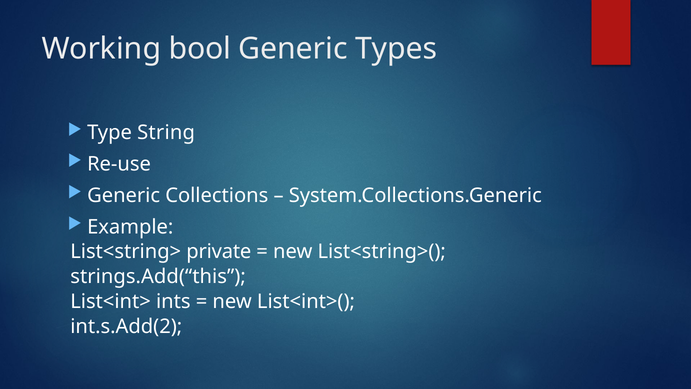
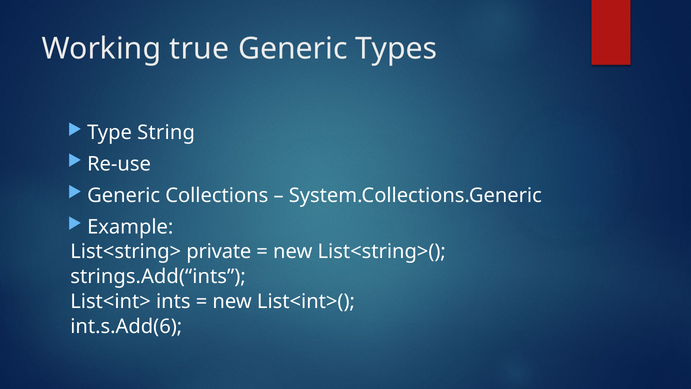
bool: bool -> true (199, 49)
strings.Add(“this: strings.Add(“this -> strings.Add(“ints (158, 276)
int.s.Add(2: int.s.Add(2 -> int.s.Add(6 (126, 326)
